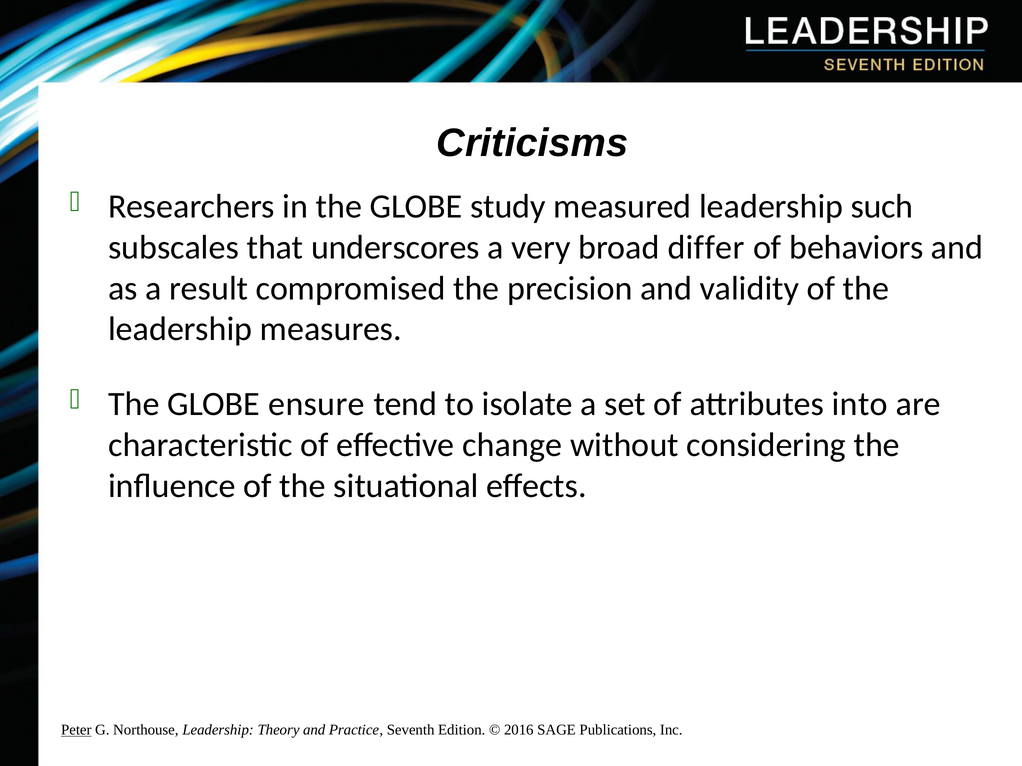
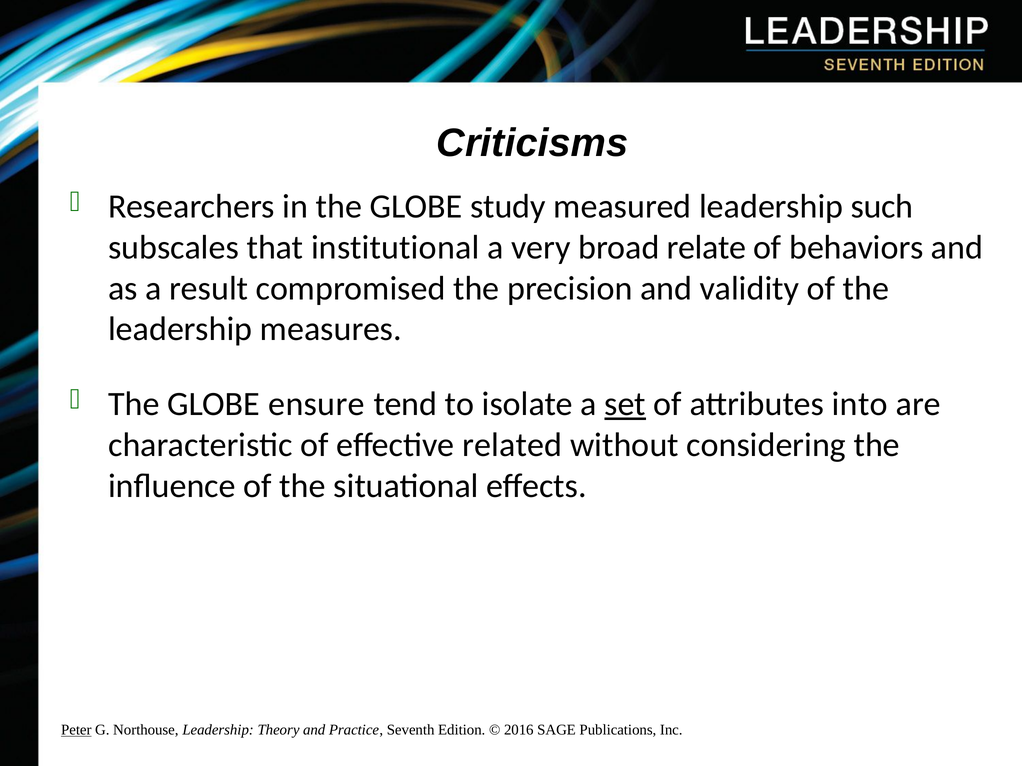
underscores: underscores -> institutional (395, 248)
differ: differ -> relate (706, 248)
set underline: none -> present (625, 404)
change: change -> related (512, 445)
